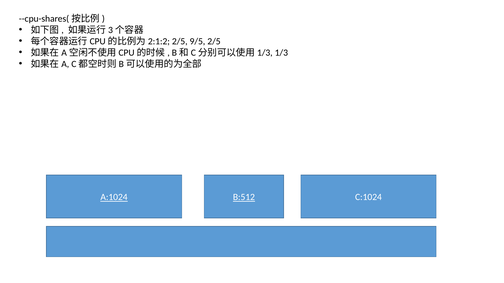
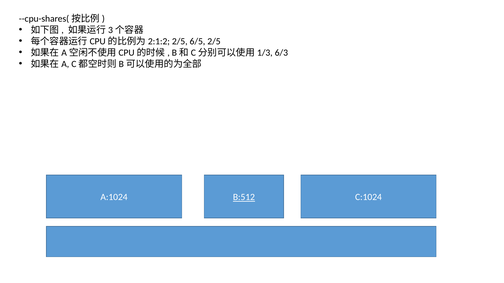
9/5: 9/5 -> 6/5 (197, 41)
1/3: 1/3 -> 6/3 (281, 53)
A:1024 underline: present -> none (114, 198)
